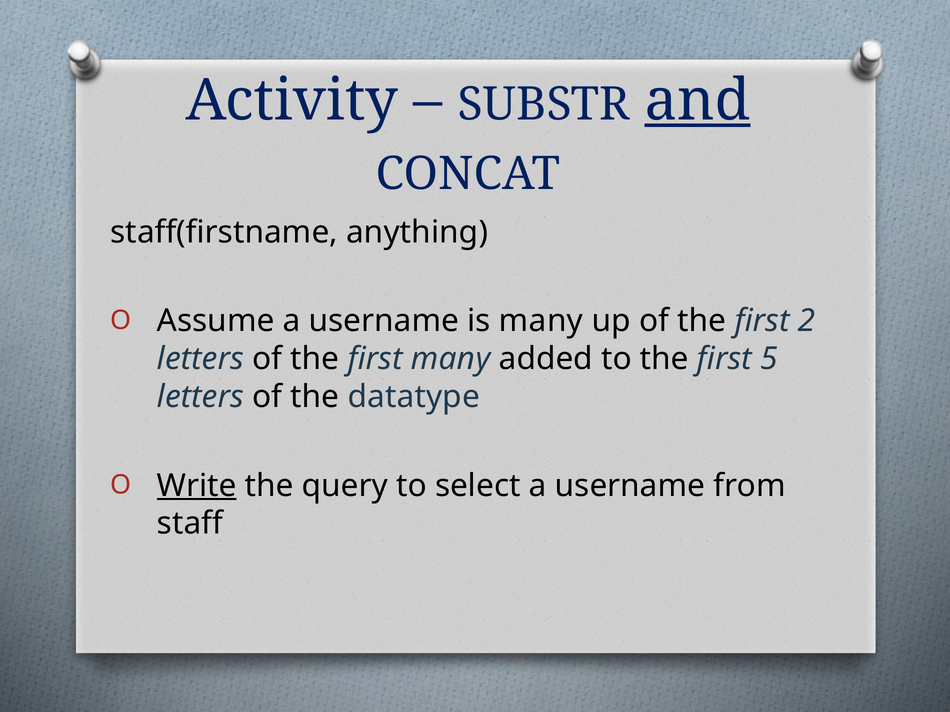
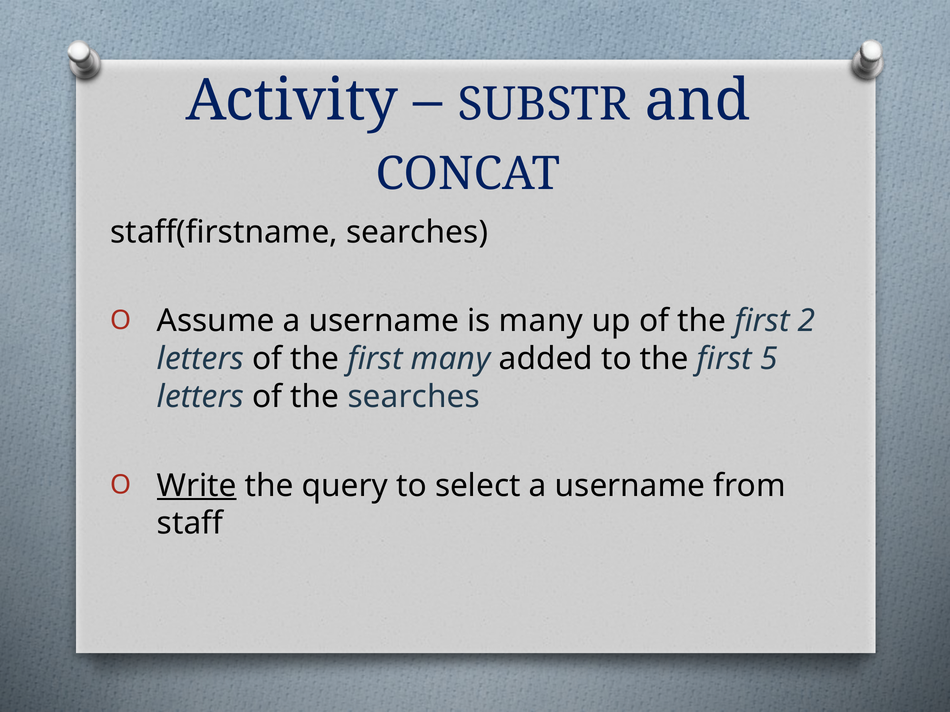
and underline: present -> none (698, 101)
staff(firstname anything: anything -> searches (417, 233)
the datatype: datatype -> searches (414, 397)
